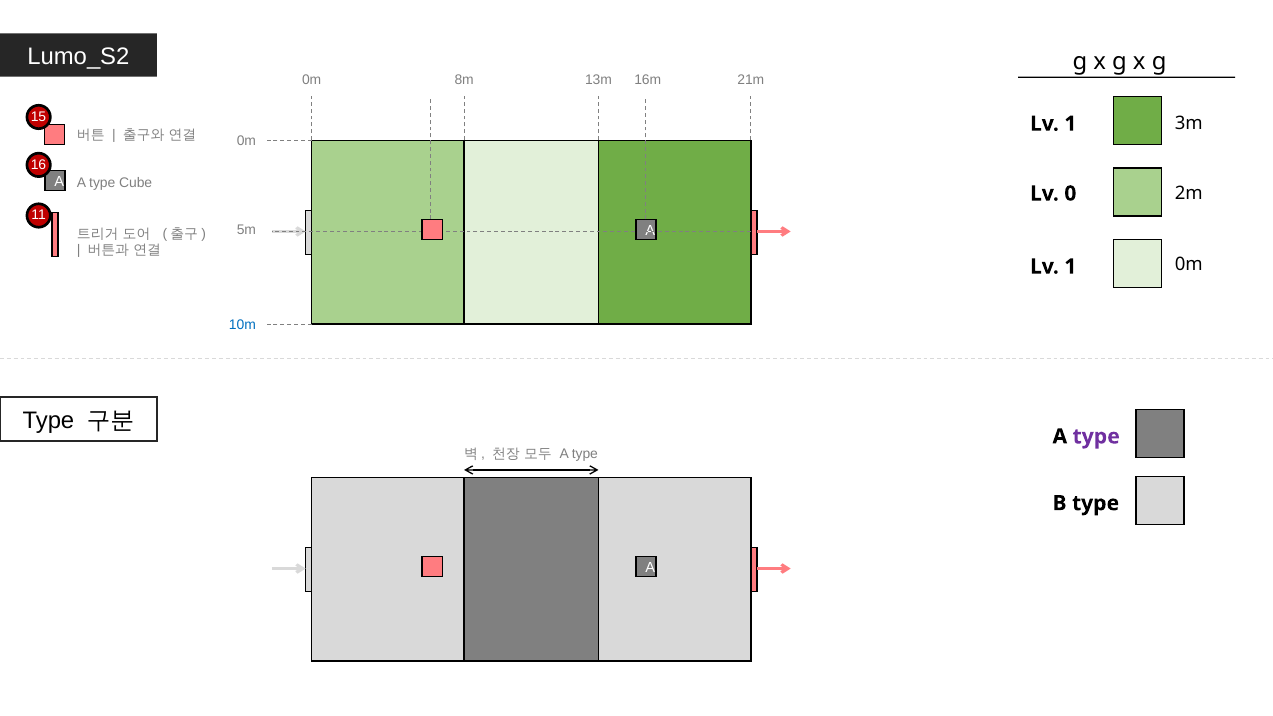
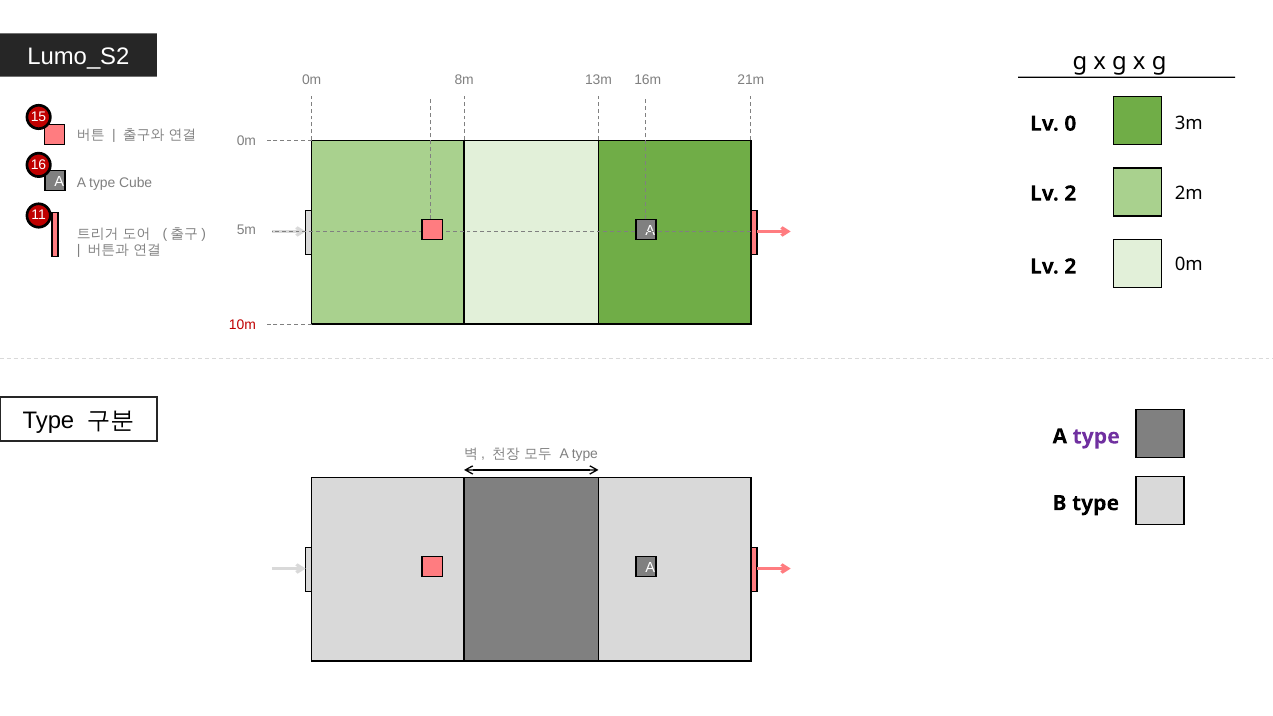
1: 1 -> 0 (1070, 124)
0: 0 -> 2 (1070, 194)
1: 1 -> 2 (1070, 267)
10m colour: blue -> red (242, 325)
